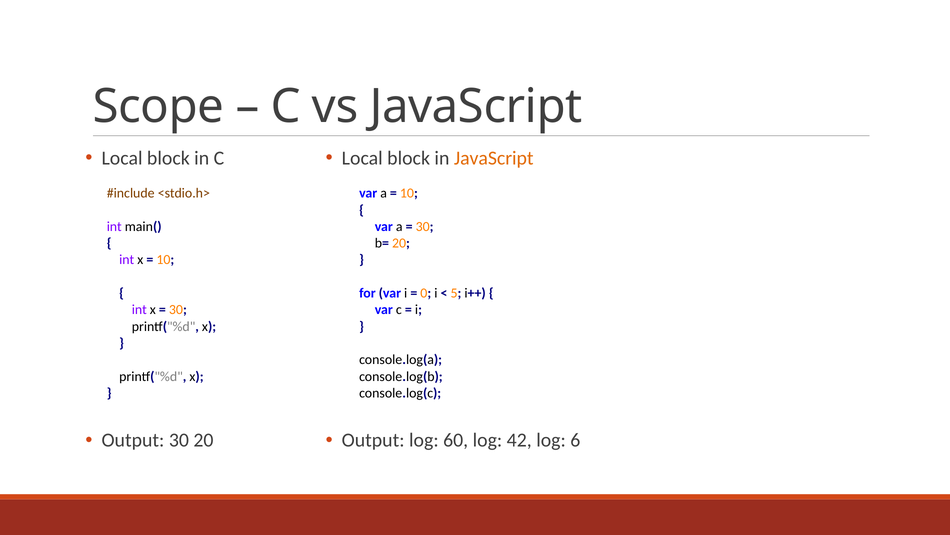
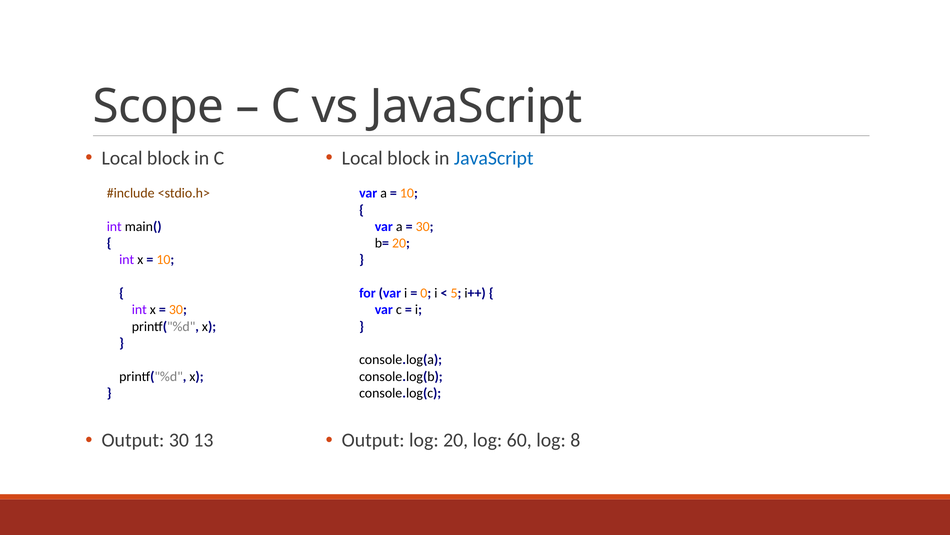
JavaScript colour: orange -> blue (494, 158)
30 20: 20 -> 13 (203, 440)
log 60: 60 -> 20 (456, 440)
42: 42 -> 60 (519, 440)
6: 6 -> 8 (575, 440)
